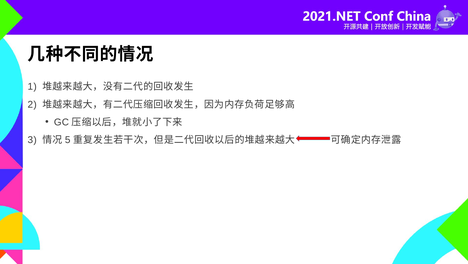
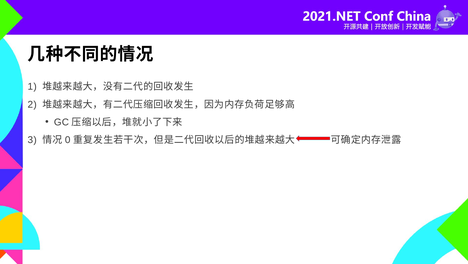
5: 5 -> 0 (68, 140)
